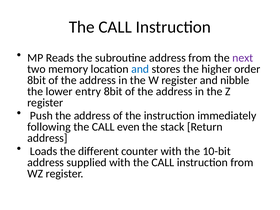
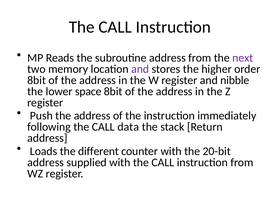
and colour: blue -> purple (140, 69)
entry: entry -> space (88, 91)
even: even -> data (128, 127)
10-bit: 10-bit -> 20-bit (217, 151)
